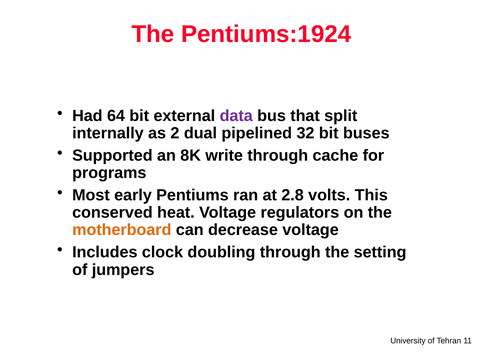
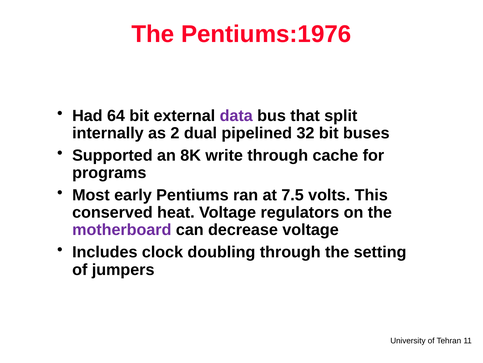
Pentiums:1924: Pentiums:1924 -> Pentiums:1976 (266, 34)
2.8: 2.8 -> 7.5 (293, 195)
motherboard colour: orange -> purple (122, 230)
